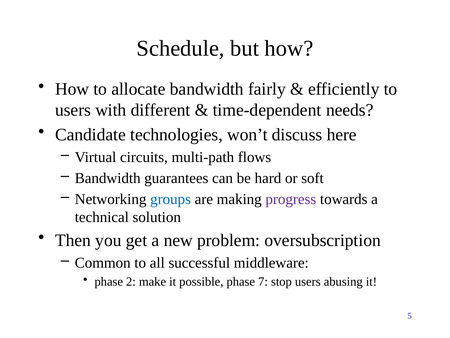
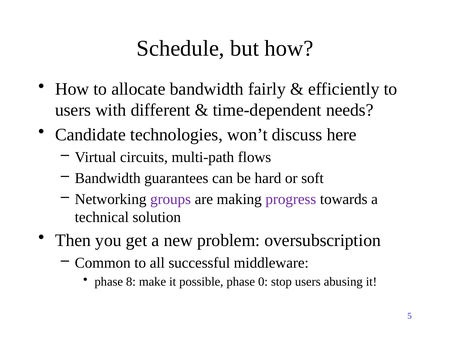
groups colour: blue -> purple (171, 199)
2: 2 -> 8 (131, 281)
7: 7 -> 0 (263, 281)
